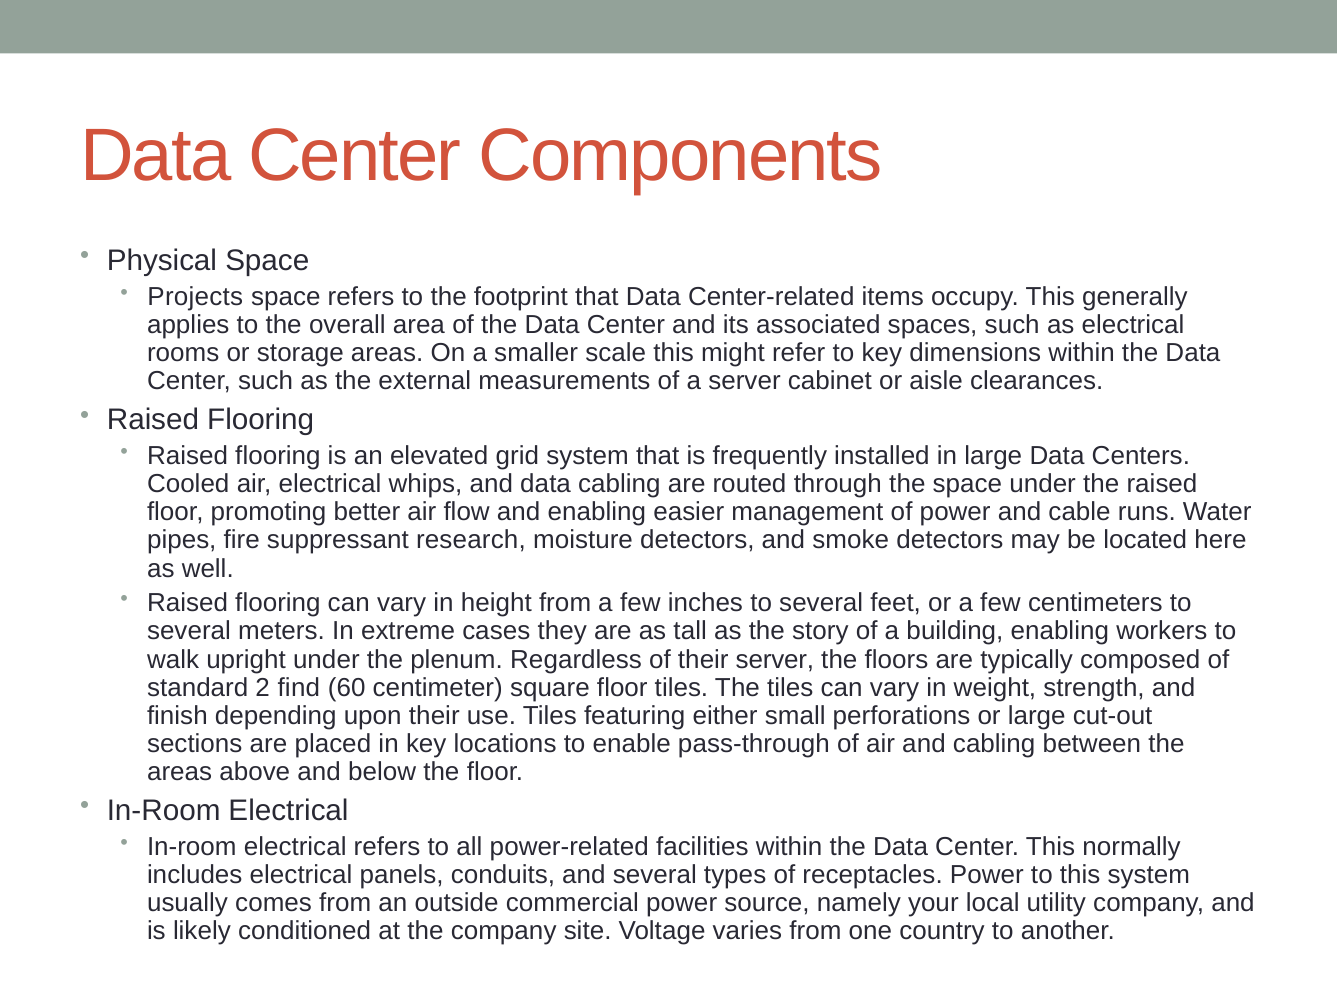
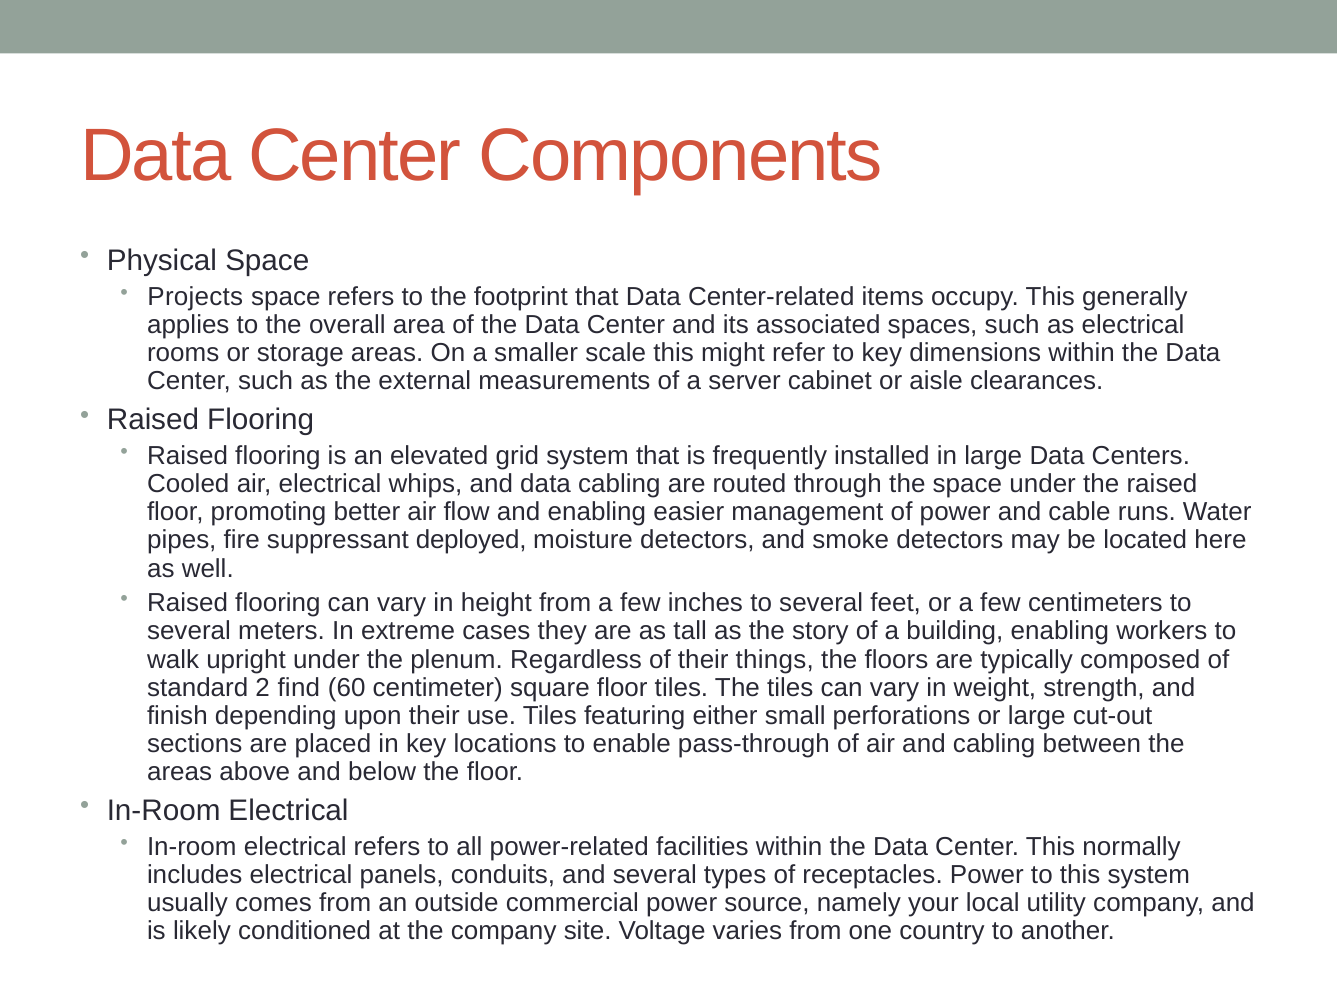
research: research -> deployed (471, 540)
their server: server -> things (775, 659)
